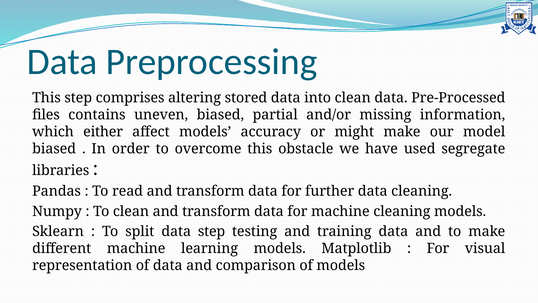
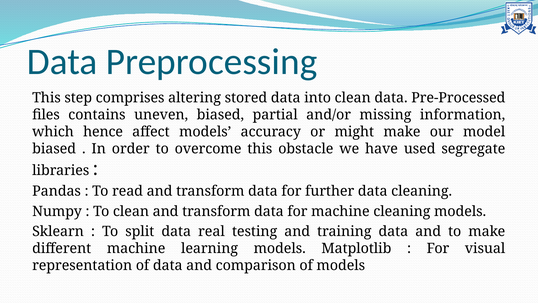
either: either -> hence (103, 132)
data step: step -> real (211, 231)
